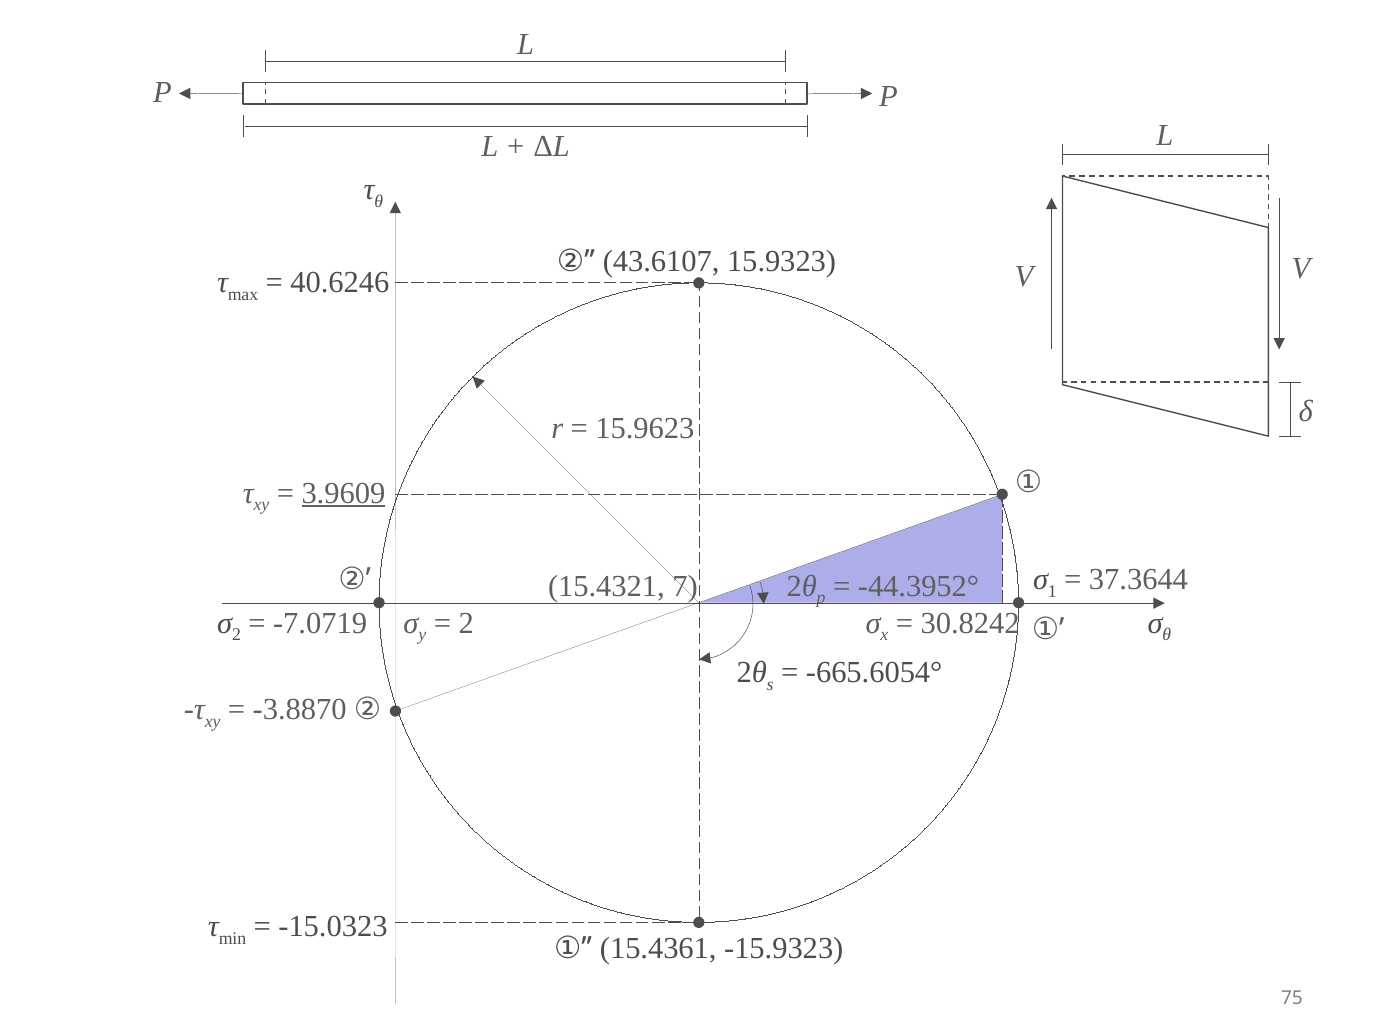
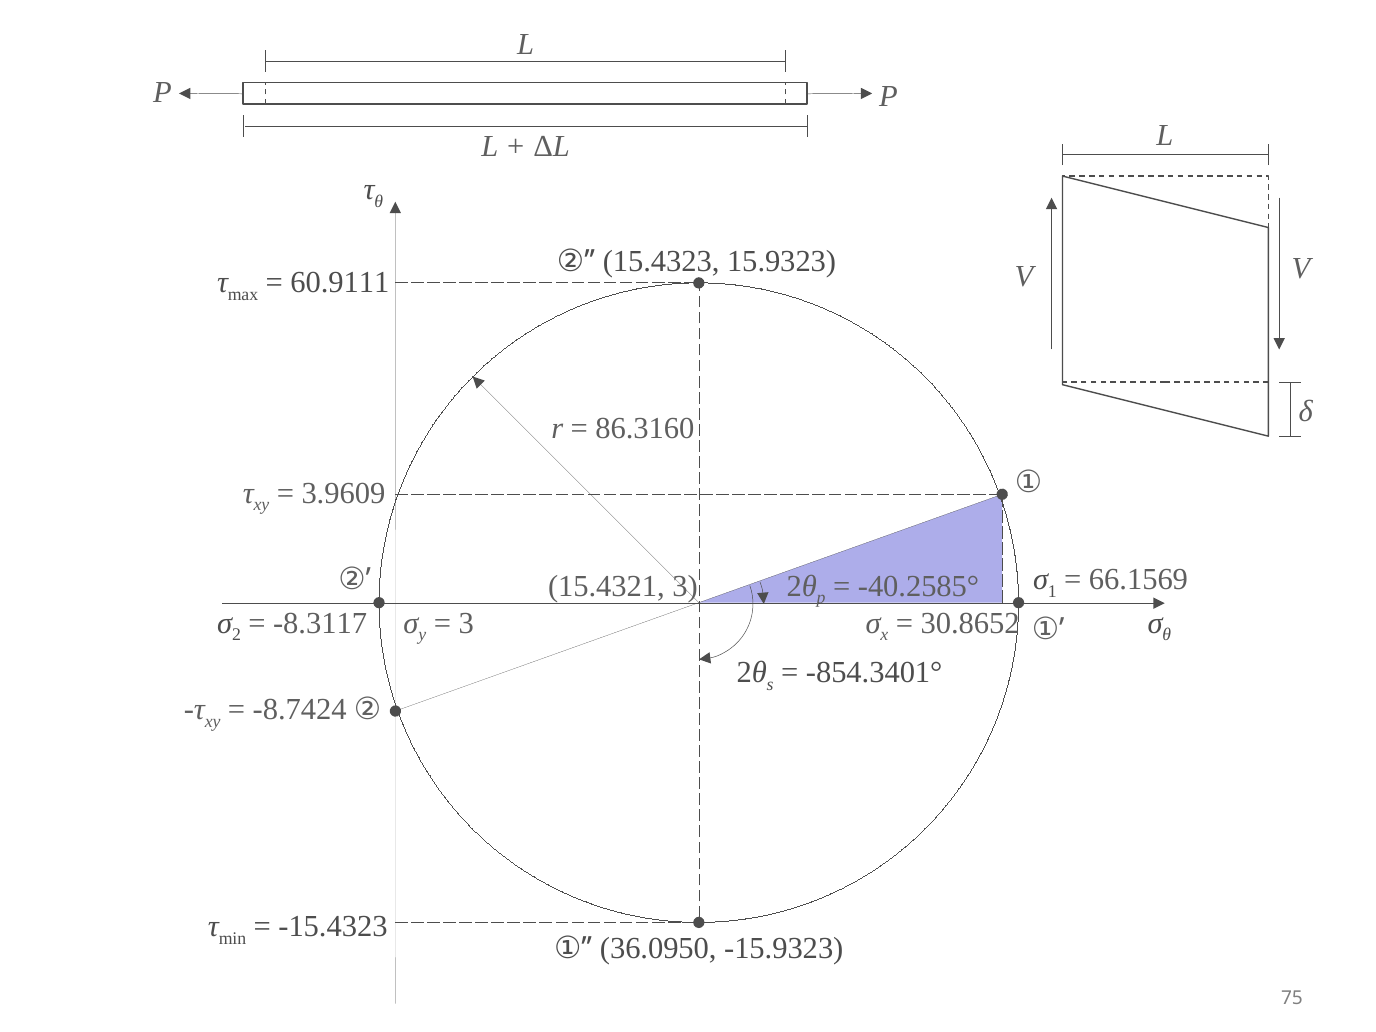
43.6107: 43.6107 -> 15.4323 (661, 261)
40.6246: 40.6246 -> 60.9111 (340, 283)
15.9623: 15.9623 -> 86.3160 (645, 428)
3.9609 underline: present -> none (343, 493)
37.3644: 37.3644 -> 66.1569 (1138, 580)
15.4321 7: 7 -> 3 (685, 586)
-44.3952°: -44.3952° -> -40.2585° (919, 586)
-7.0719: -7.0719 -> -8.3117 (320, 623)
2: 2 -> 3 (466, 623)
30.8242: 30.8242 -> 30.8652 (970, 623)
-665.6054°: -665.6054° -> -854.3401° (874, 673)
-3.8870: -3.8870 -> -8.7424 (300, 710)
-15.0323: -15.0323 -> -15.4323 (333, 927)
15.4361: 15.4361 -> 36.0950 (658, 948)
